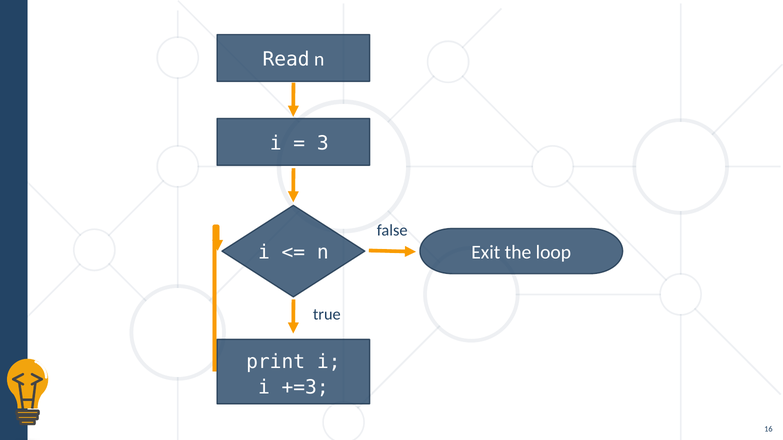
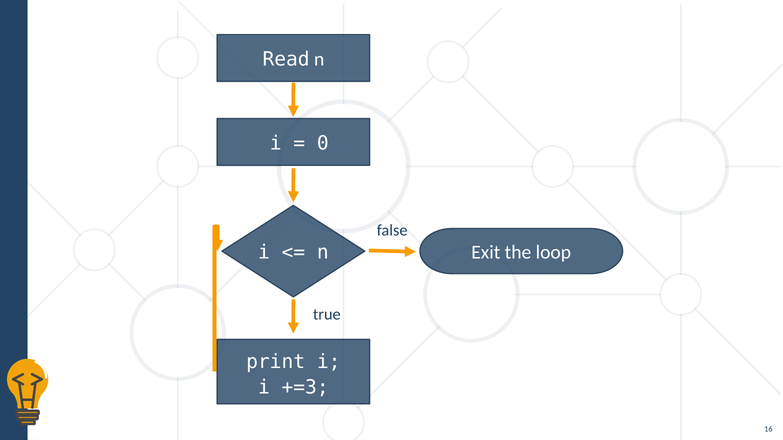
3: 3 -> 0 (323, 143)
